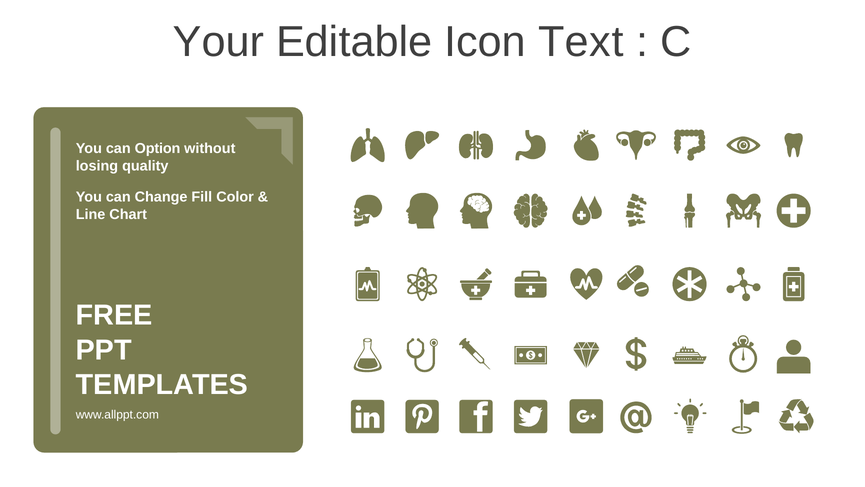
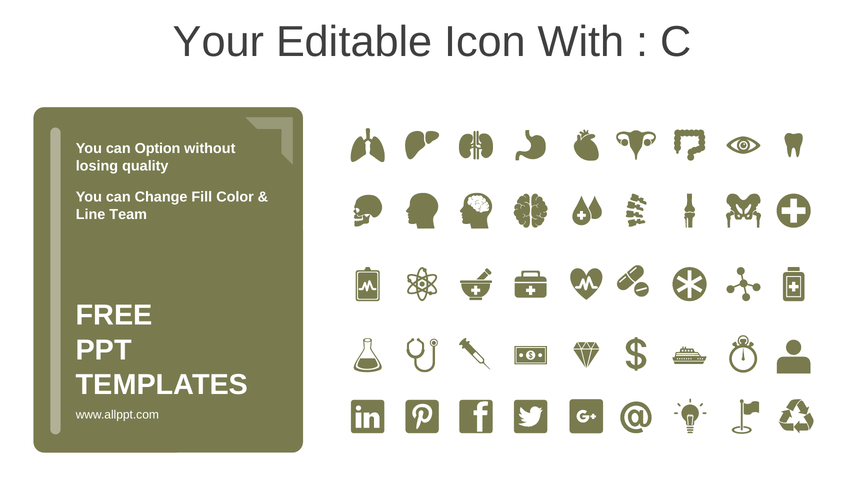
Text: Text -> With (581, 42)
Chart: Chart -> Team (128, 214)
